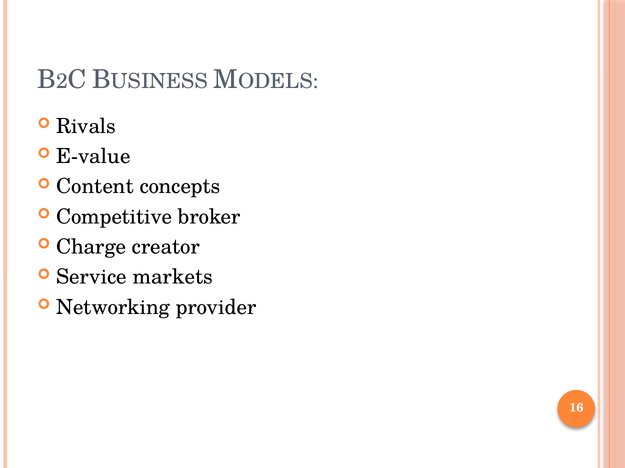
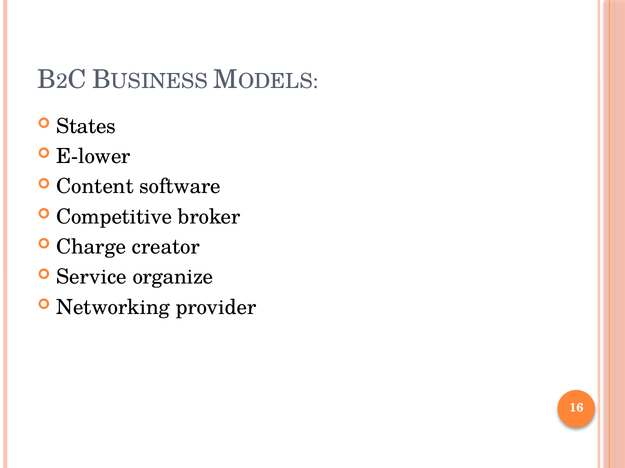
Rivals: Rivals -> States (86, 126)
E-value: E-value -> E-lower (93, 157)
concepts: concepts -> software (180, 187)
markets: markets -> organize (173, 277)
